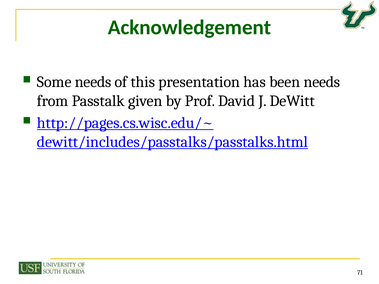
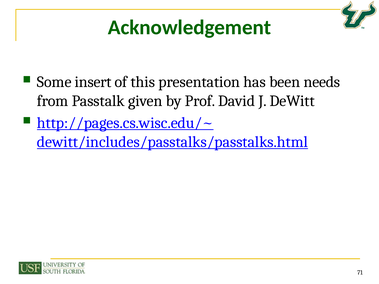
Some needs: needs -> insert (93, 82)
